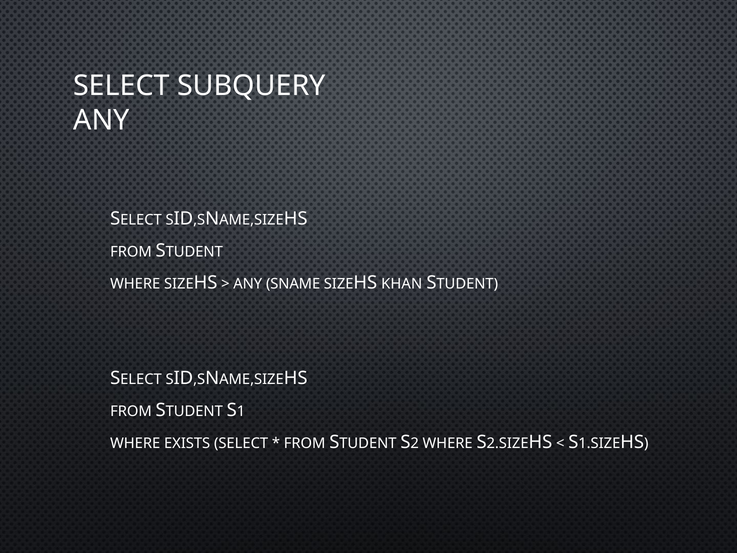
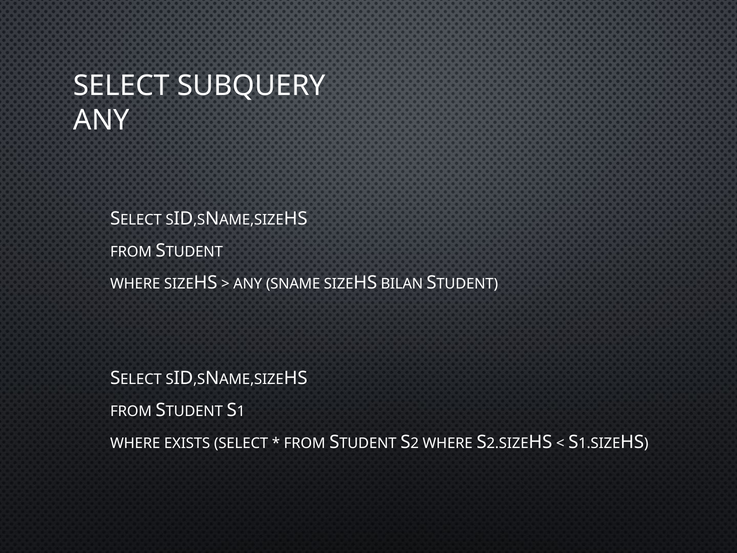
KHAN: KHAN -> BILAN (402, 284)
